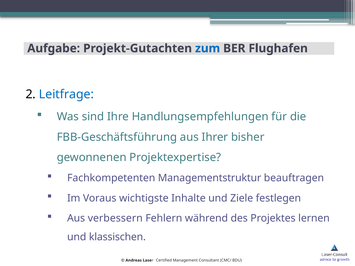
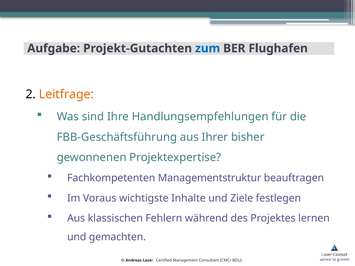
Leitfrage colour: blue -> orange (66, 94)
verbessern: verbessern -> klassischen (115, 218)
klassischen: klassischen -> gemachten (117, 237)
